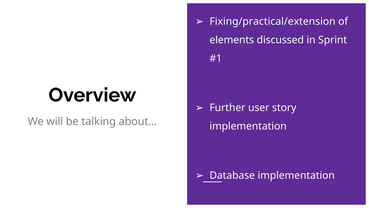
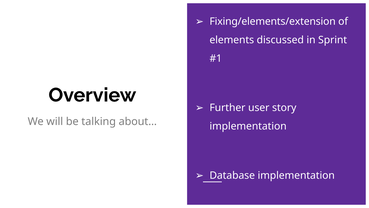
Fixing/practical/extension: Fixing/practical/extension -> Fixing/elements/extension (273, 21)
